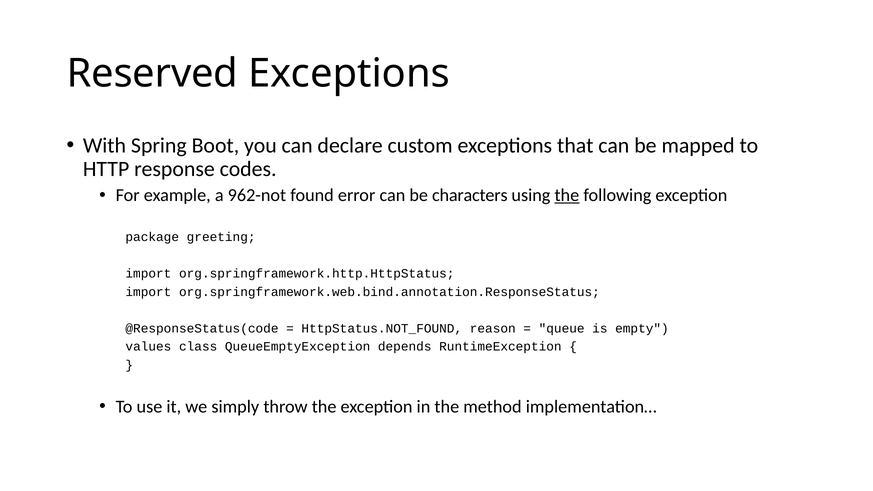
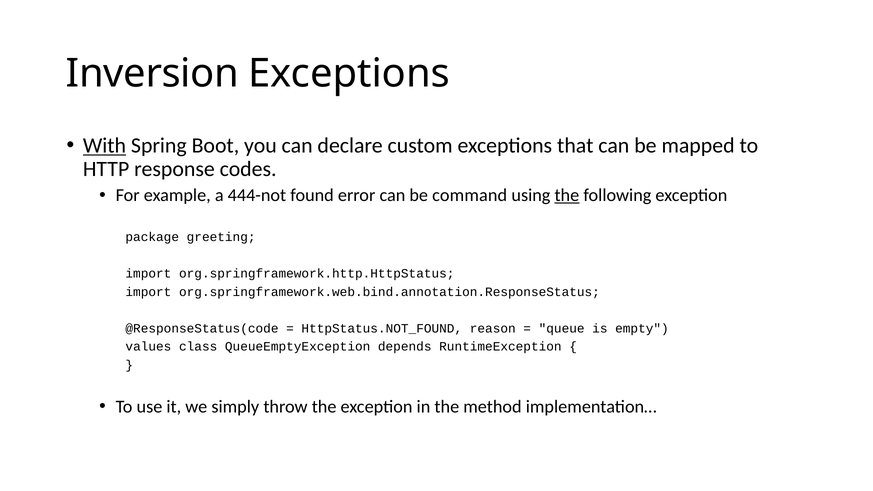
Reserved: Reserved -> Inversion (152, 73)
With underline: none -> present (104, 146)
962-not: 962-not -> 444-not (257, 195)
characters: characters -> command (470, 195)
